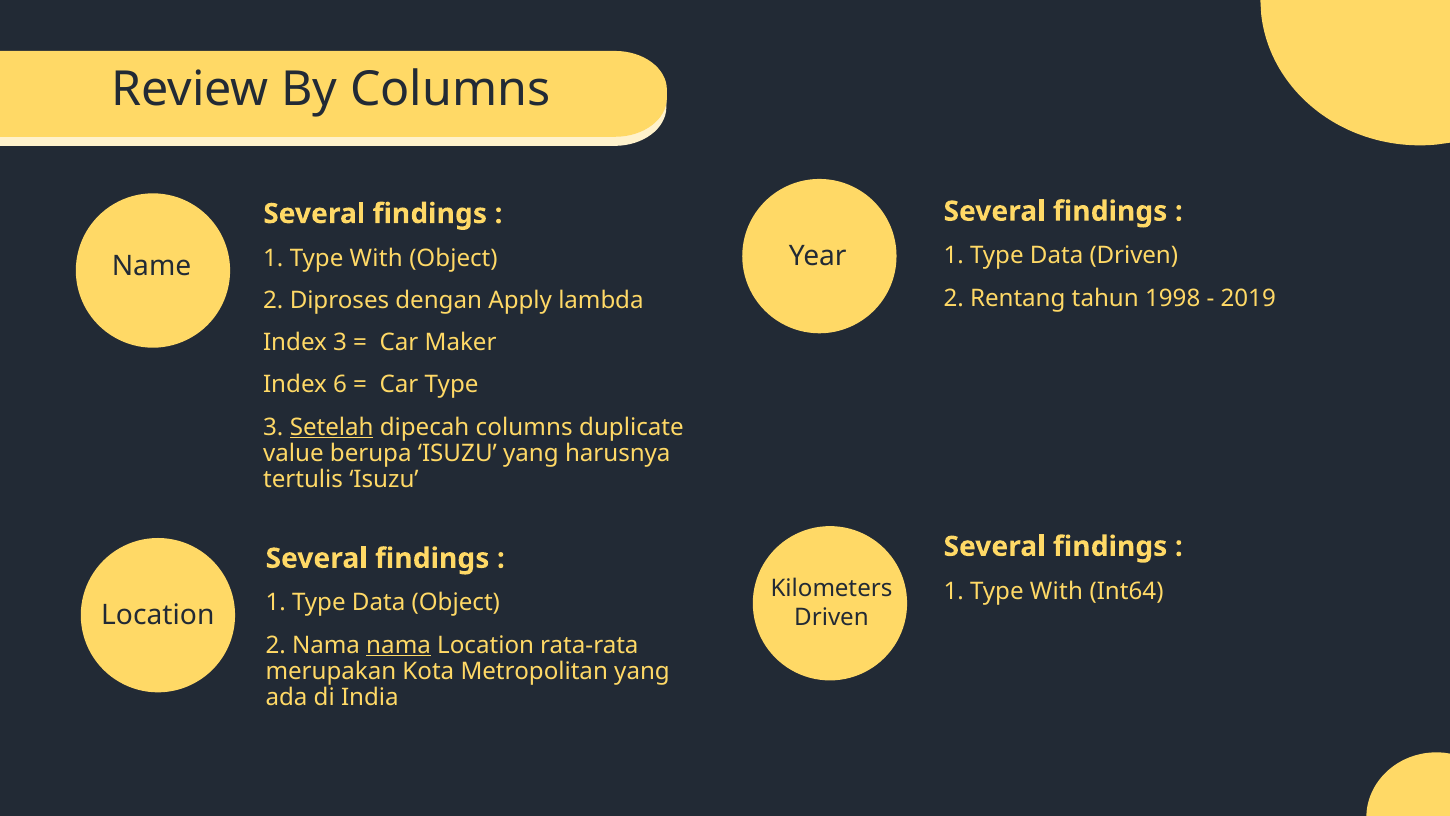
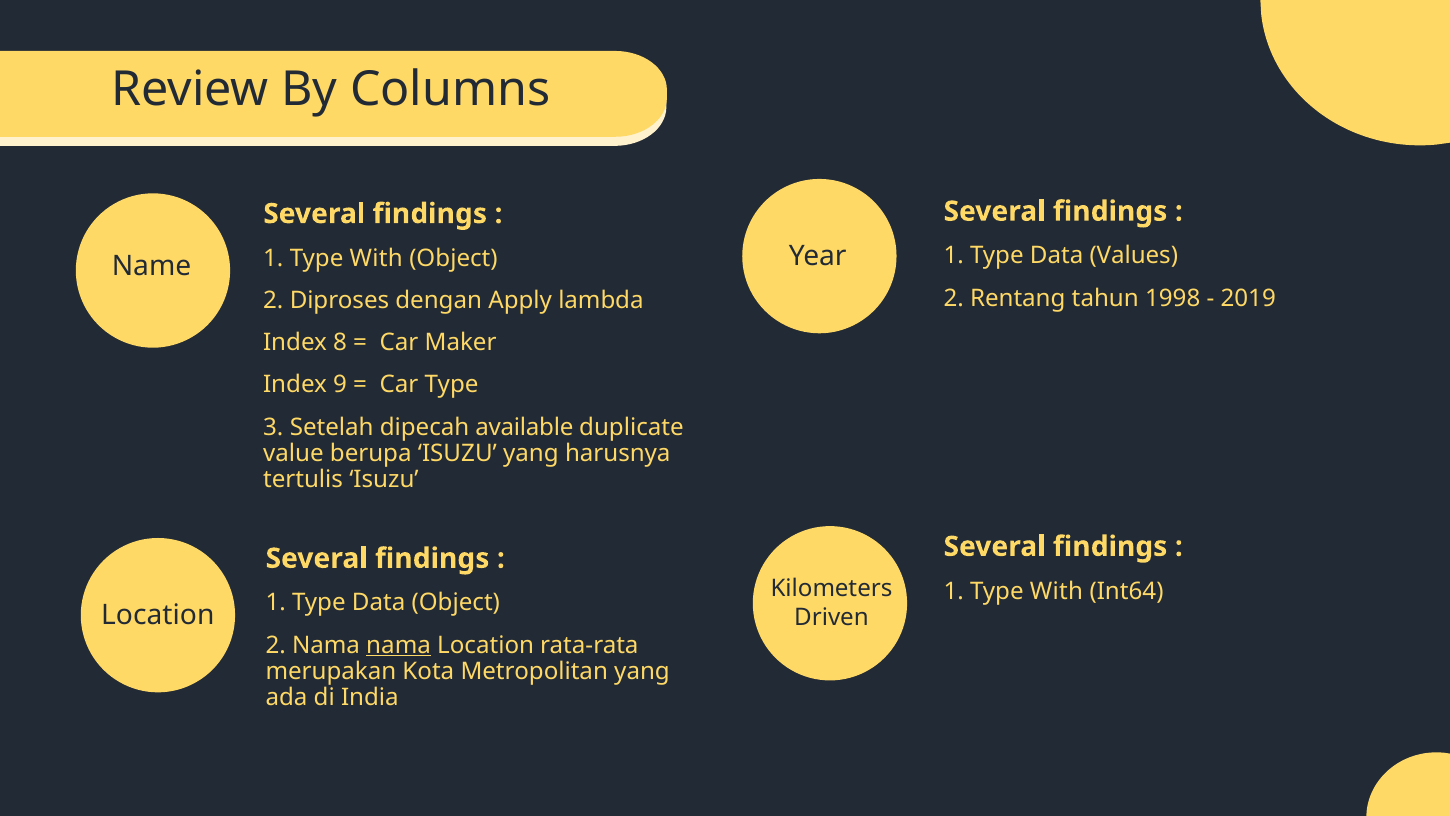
Data Driven: Driven -> Values (1134, 256)
Index 3: 3 -> 8 (340, 343)
6: 6 -> 9 (340, 385)
Setelah underline: present -> none (332, 427)
dipecah columns: columns -> available (524, 427)
